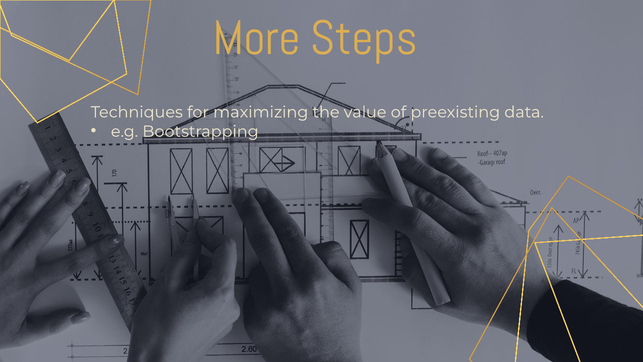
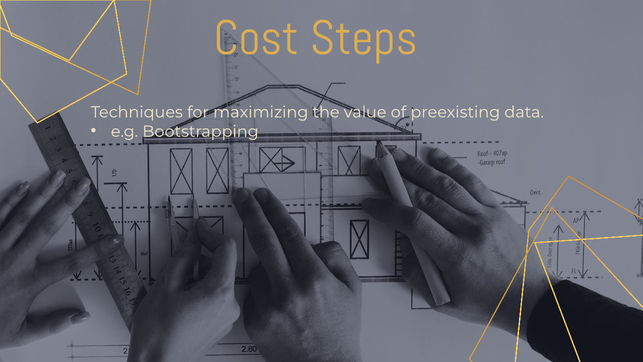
More: More -> Cost (256, 38)
